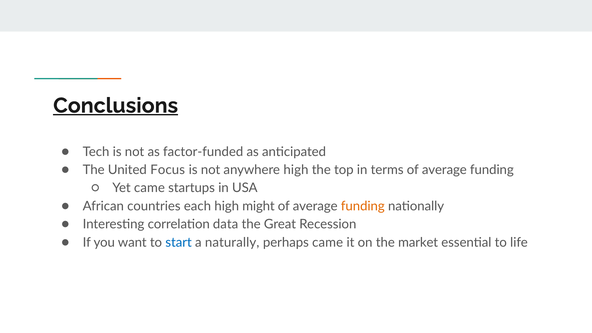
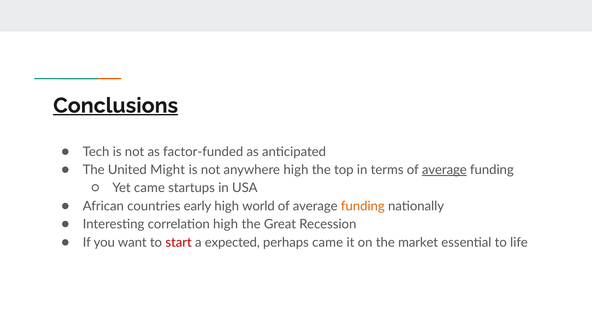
Focus: Focus -> Might (168, 170)
average underline: none -> present (444, 170)
each: each -> early (198, 206)
might: might -> world (258, 206)
correlation data: data -> high (226, 224)
start colour: blue -> red (179, 242)
naturally: naturally -> expected (232, 242)
